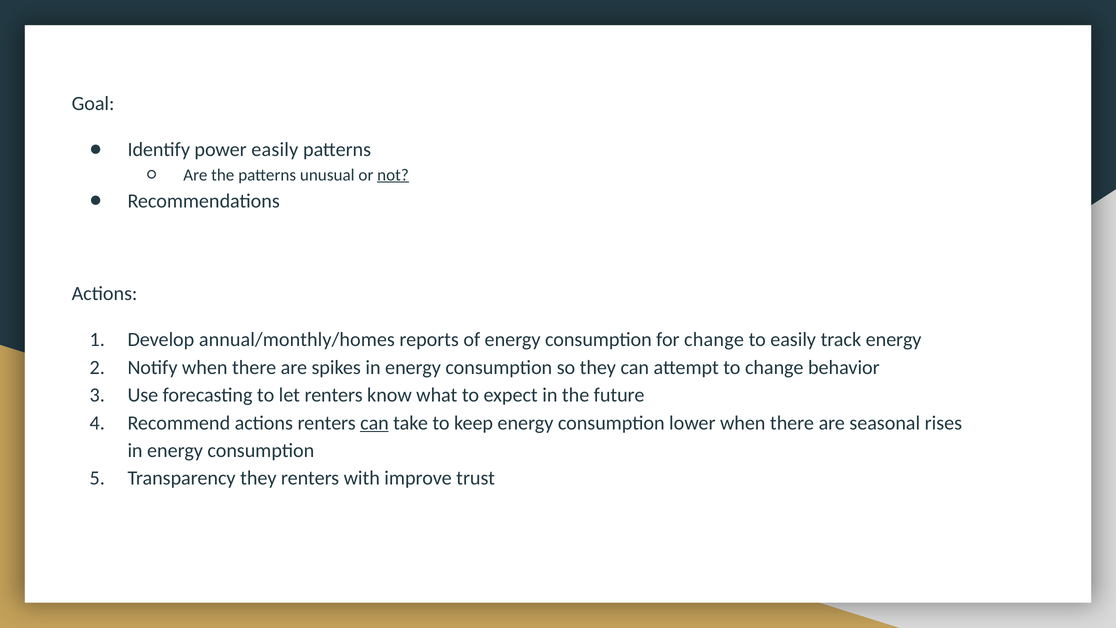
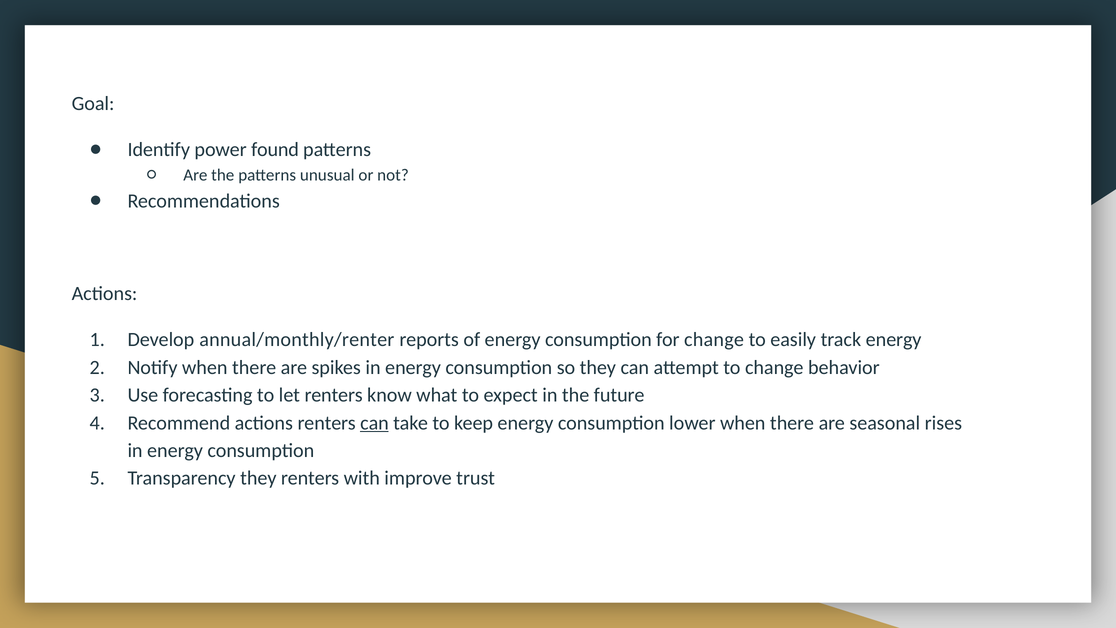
power easily: easily -> found (275, 150)
not underline: present -> none (393, 175)
annual/monthly/homes: annual/monthly/homes -> annual/monthly/renter (297, 340)
